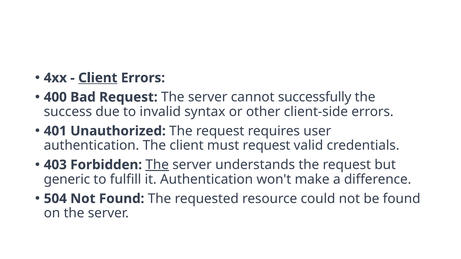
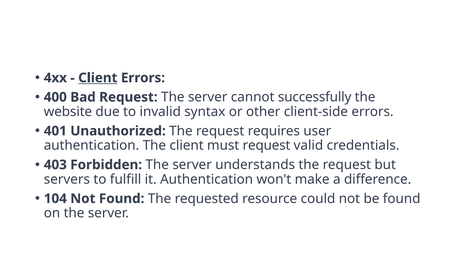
success: success -> website (68, 112)
The underline: present -> none (157, 165)
generic: generic -> servers (67, 180)
504: 504 -> 104 (55, 199)
